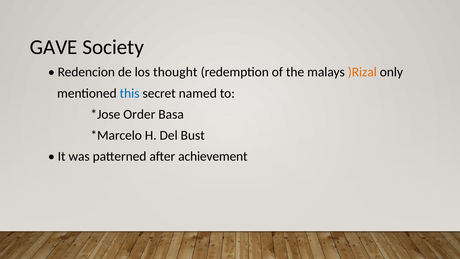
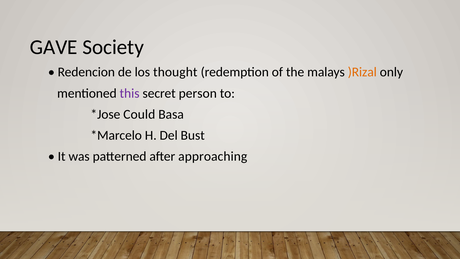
this colour: blue -> purple (130, 93)
named: named -> person (198, 93)
Order: Order -> Could (139, 114)
achievement: achievement -> approaching (213, 156)
